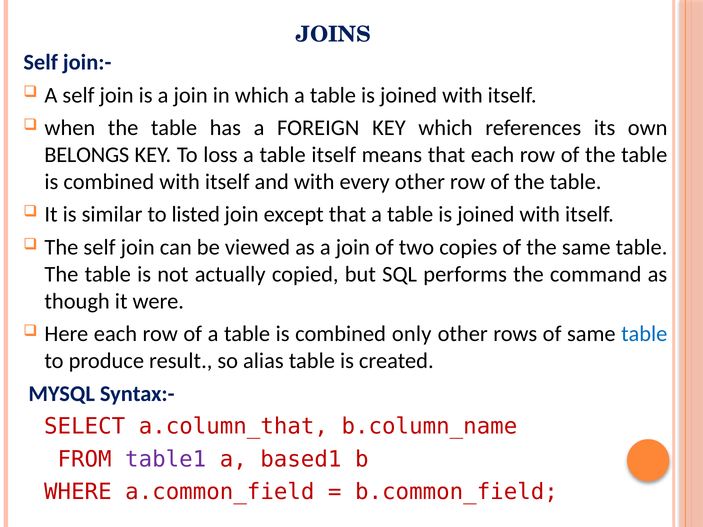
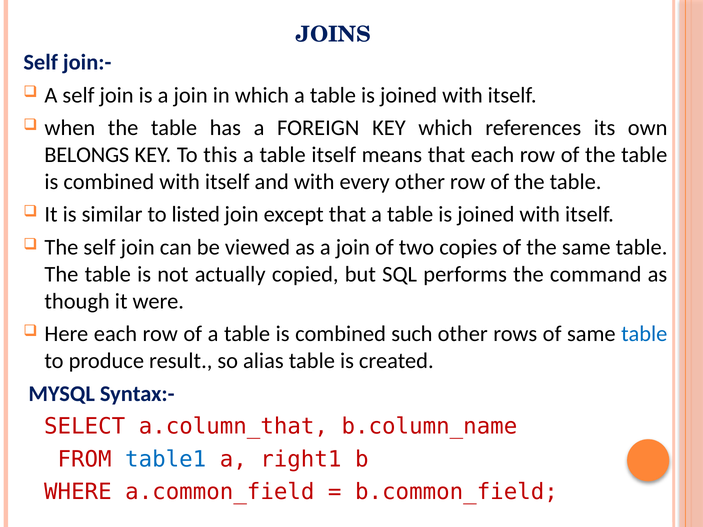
loss: loss -> this (220, 155)
only: only -> such (412, 334)
table1 colour: purple -> blue (166, 459)
based1: based1 -> right1 (301, 459)
